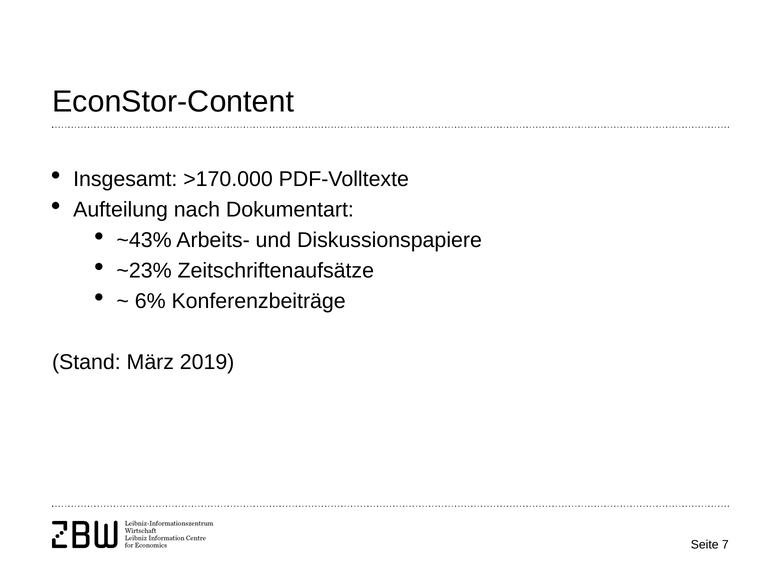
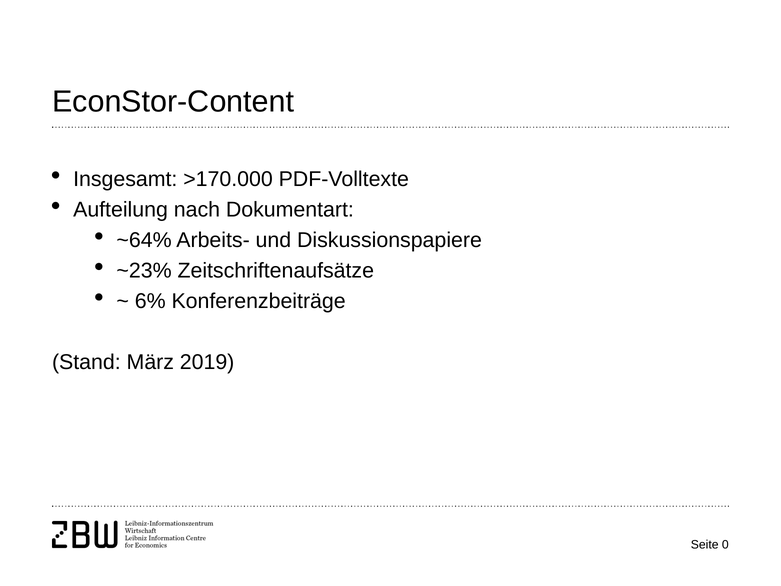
~43%: ~43% -> ~64% (144, 240)
7: 7 -> 0 (725, 544)
